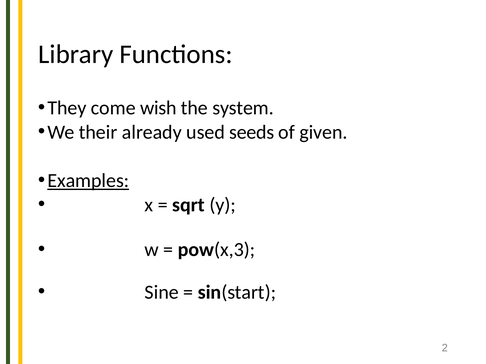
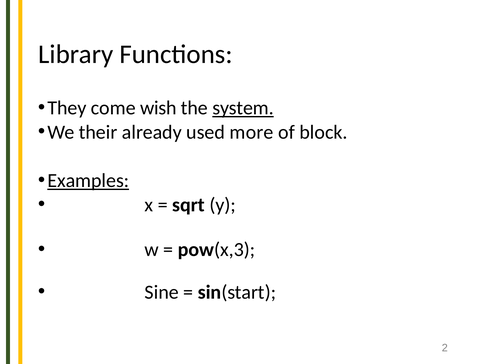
system underline: none -> present (243, 108)
seeds: seeds -> more (252, 132)
given: given -> block (323, 132)
